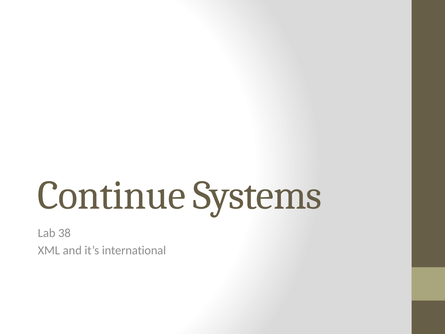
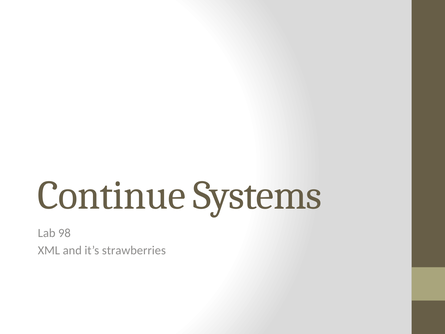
38: 38 -> 98 (64, 233)
international: international -> strawberries (134, 250)
